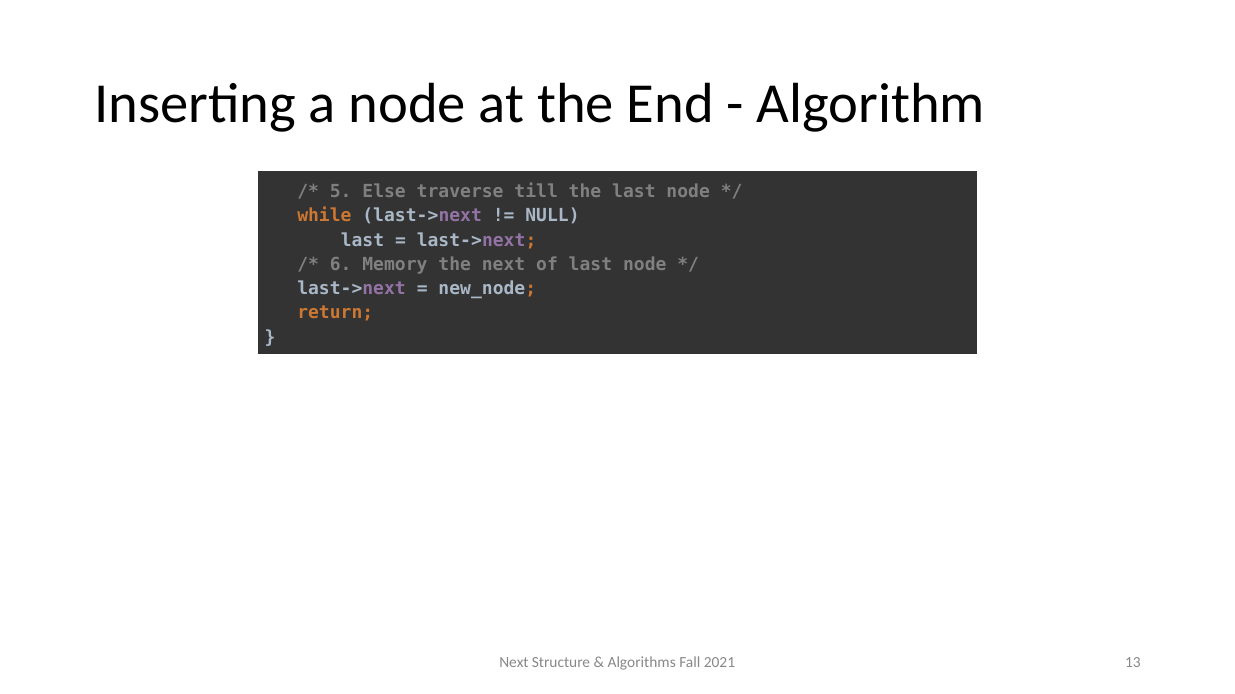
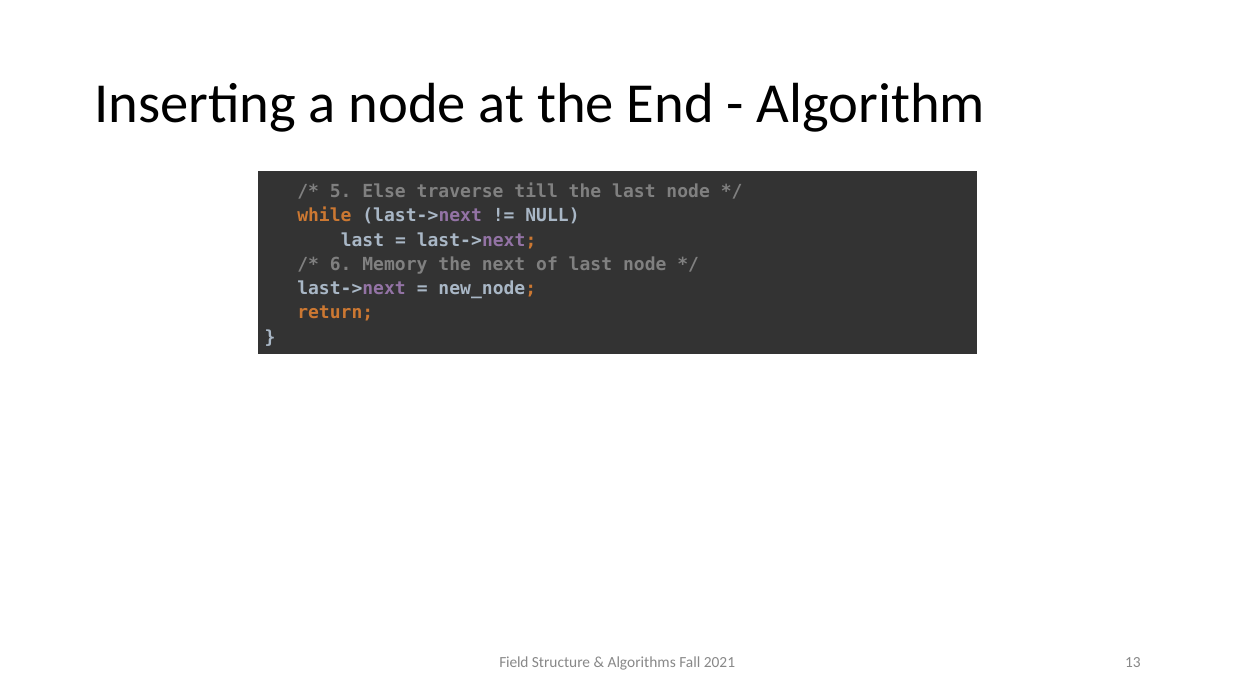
Next: Next -> Field (514, 663)
